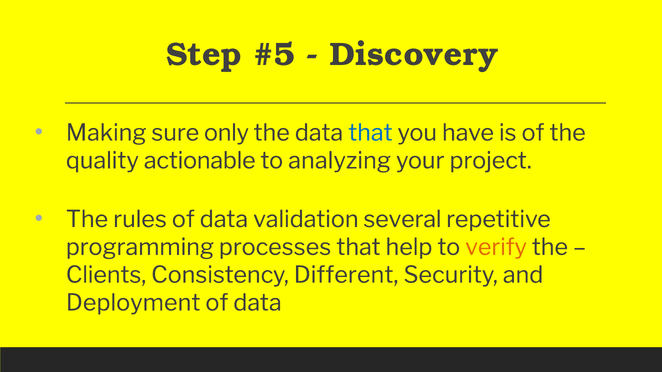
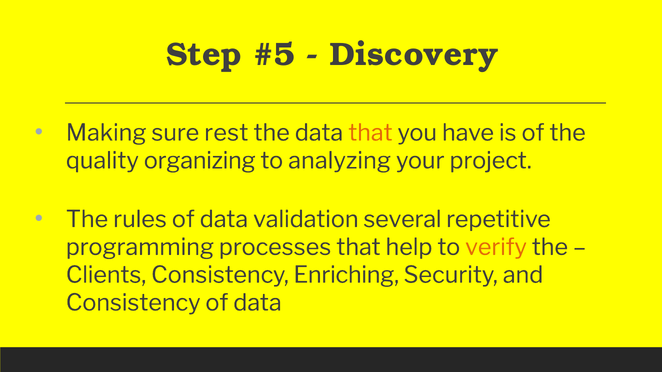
only: only -> rest (226, 133)
that colour: blue -> orange (370, 133)
actionable: actionable -> organizing (200, 161)
Different: Different -> Enriching (346, 275)
Deployment: Deployment -> Consistency (133, 303)
